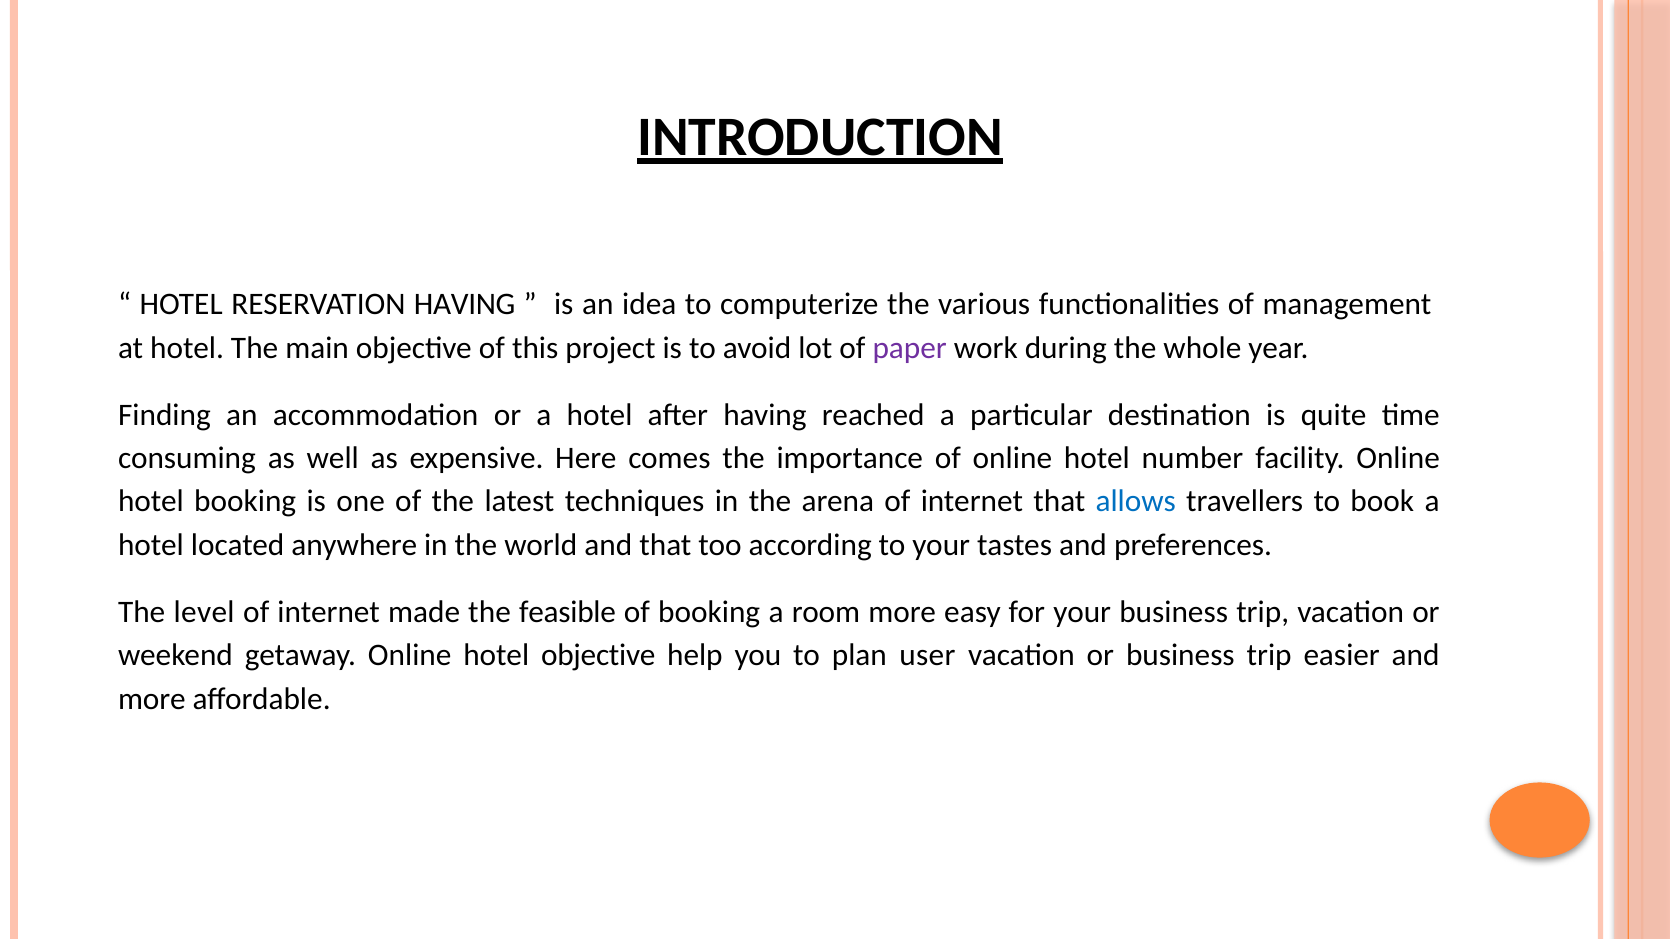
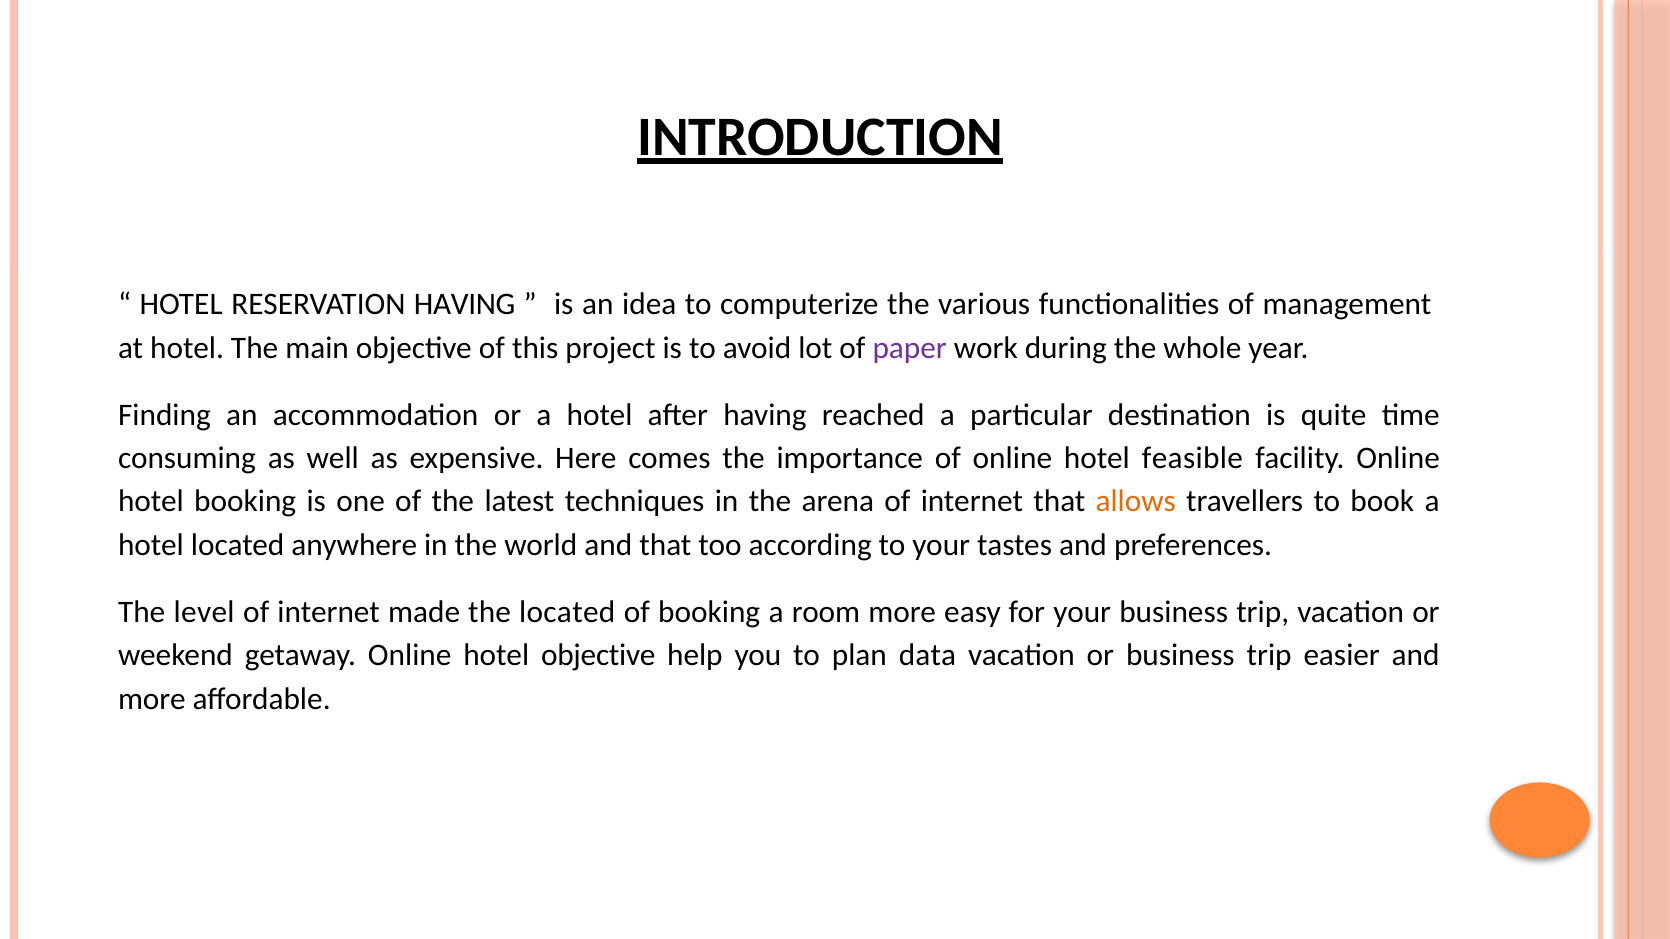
number: number -> feasible (1192, 459)
allows colour: blue -> orange (1136, 502)
the feasible: feasible -> located (567, 613)
user: user -> data (928, 656)
